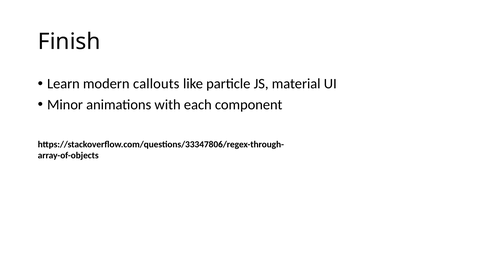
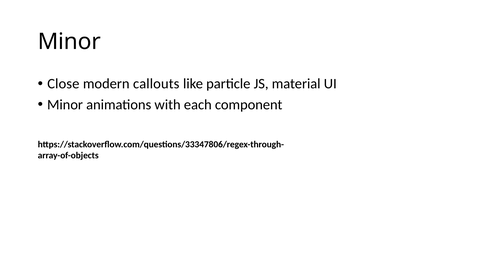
Finish: Finish -> Minor (69, 42)
Learn: Learn -> Close (63, 84)
